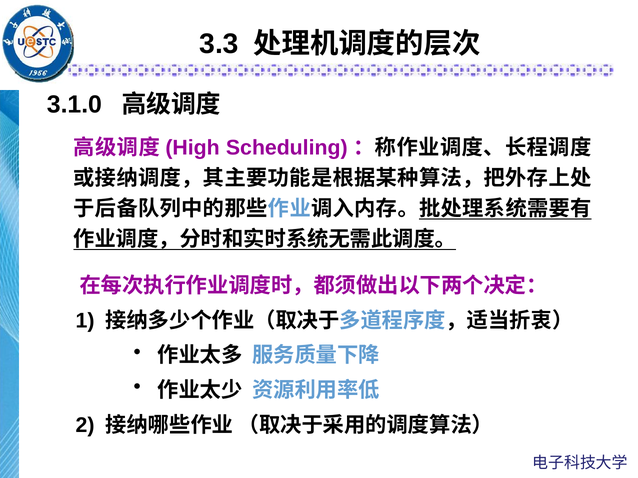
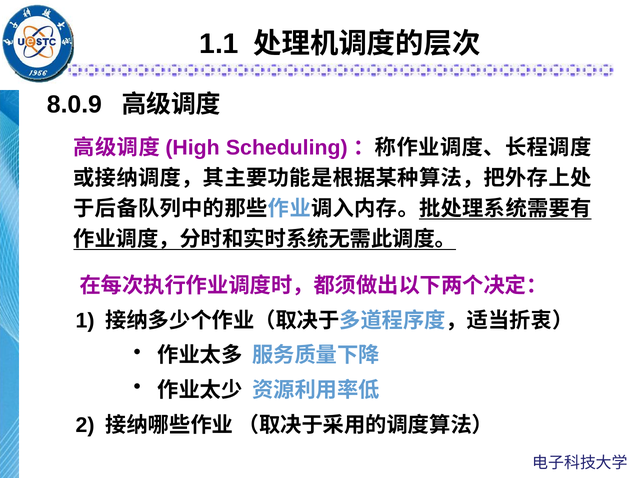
3.3: 3.3 -> 1.1 (219, 44)
3.1.0: 3.1.0 -> 8.0.9 (74, 104)
